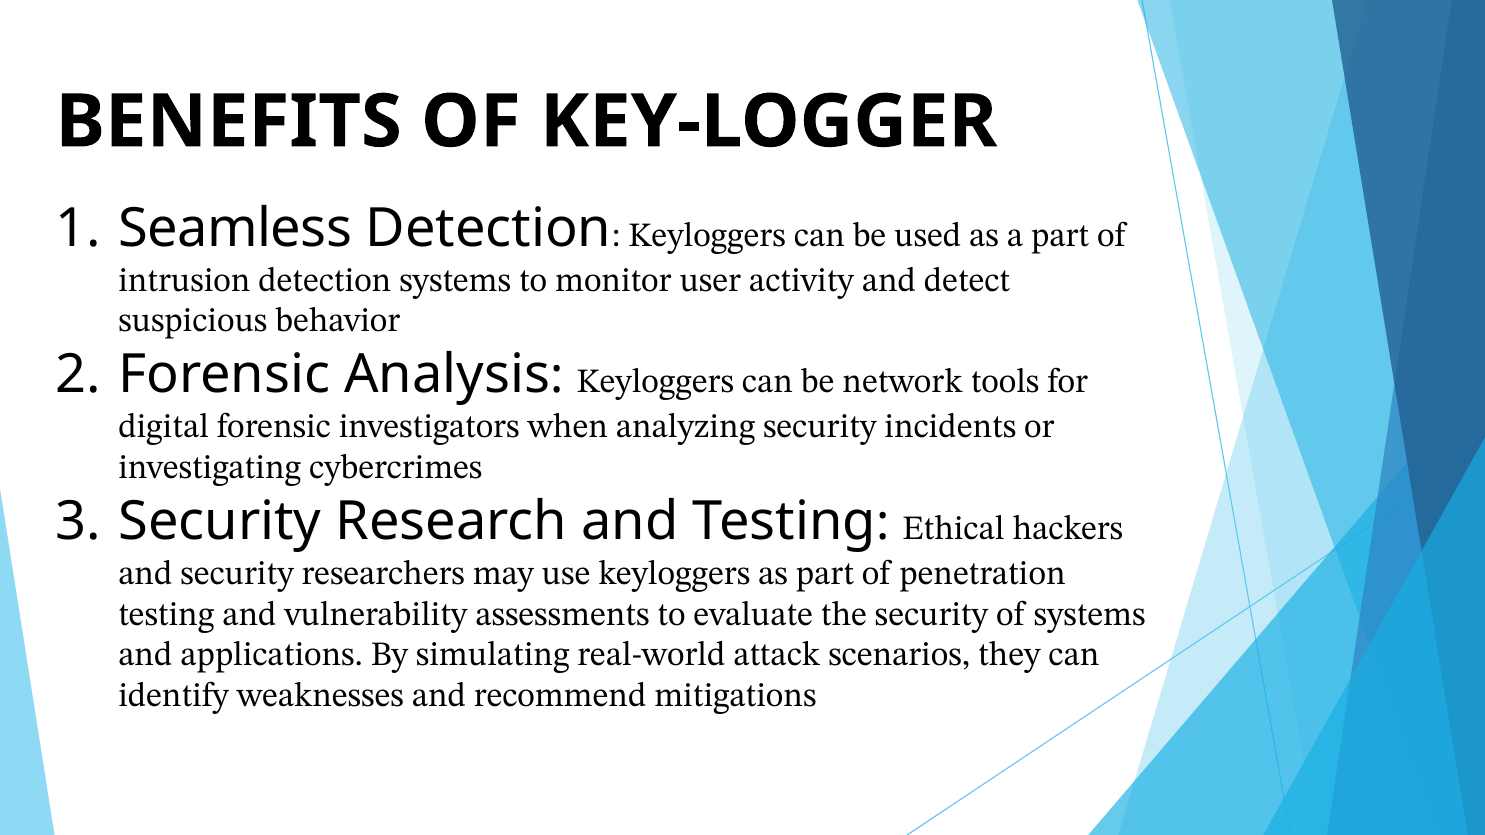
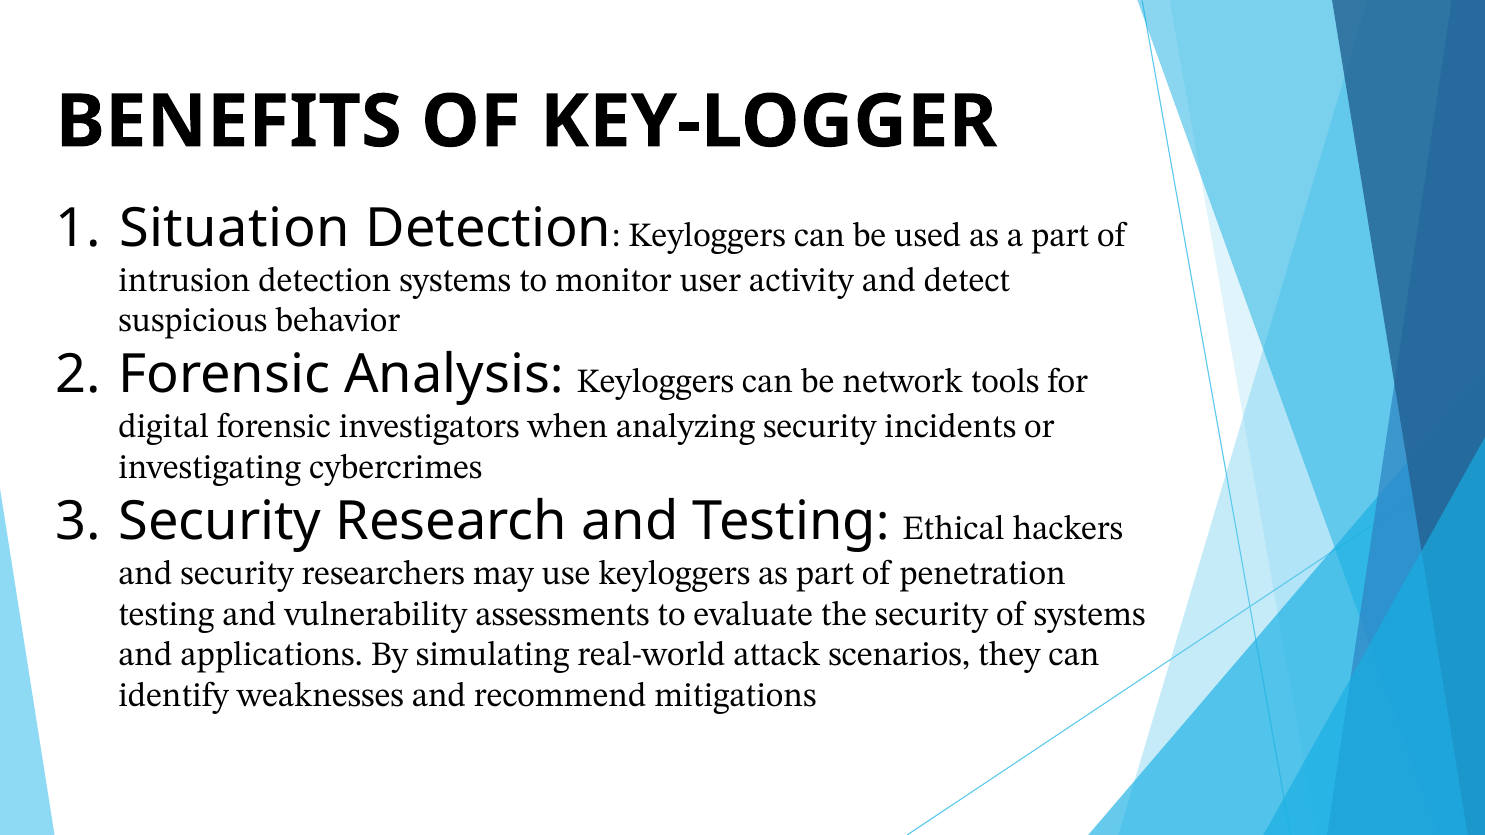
Seamless: Seamless -> Situation (235, 228)
